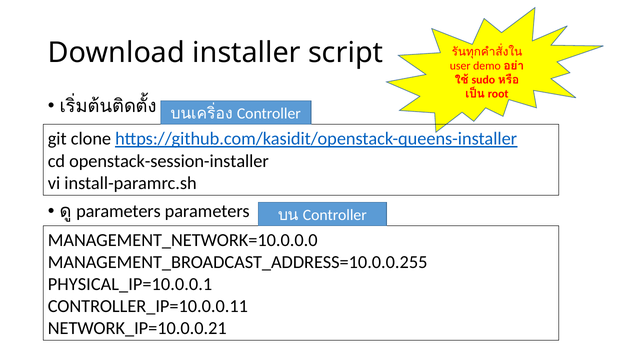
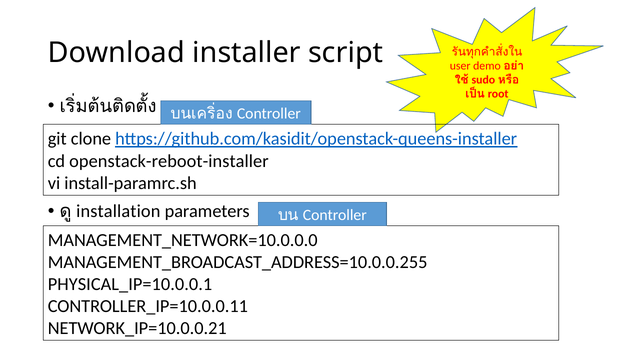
openstack-session-installer: openstack-session-installer -> openstack-reboot-installer (169, 161)
parameters: parameters -> installation (118, 212)
